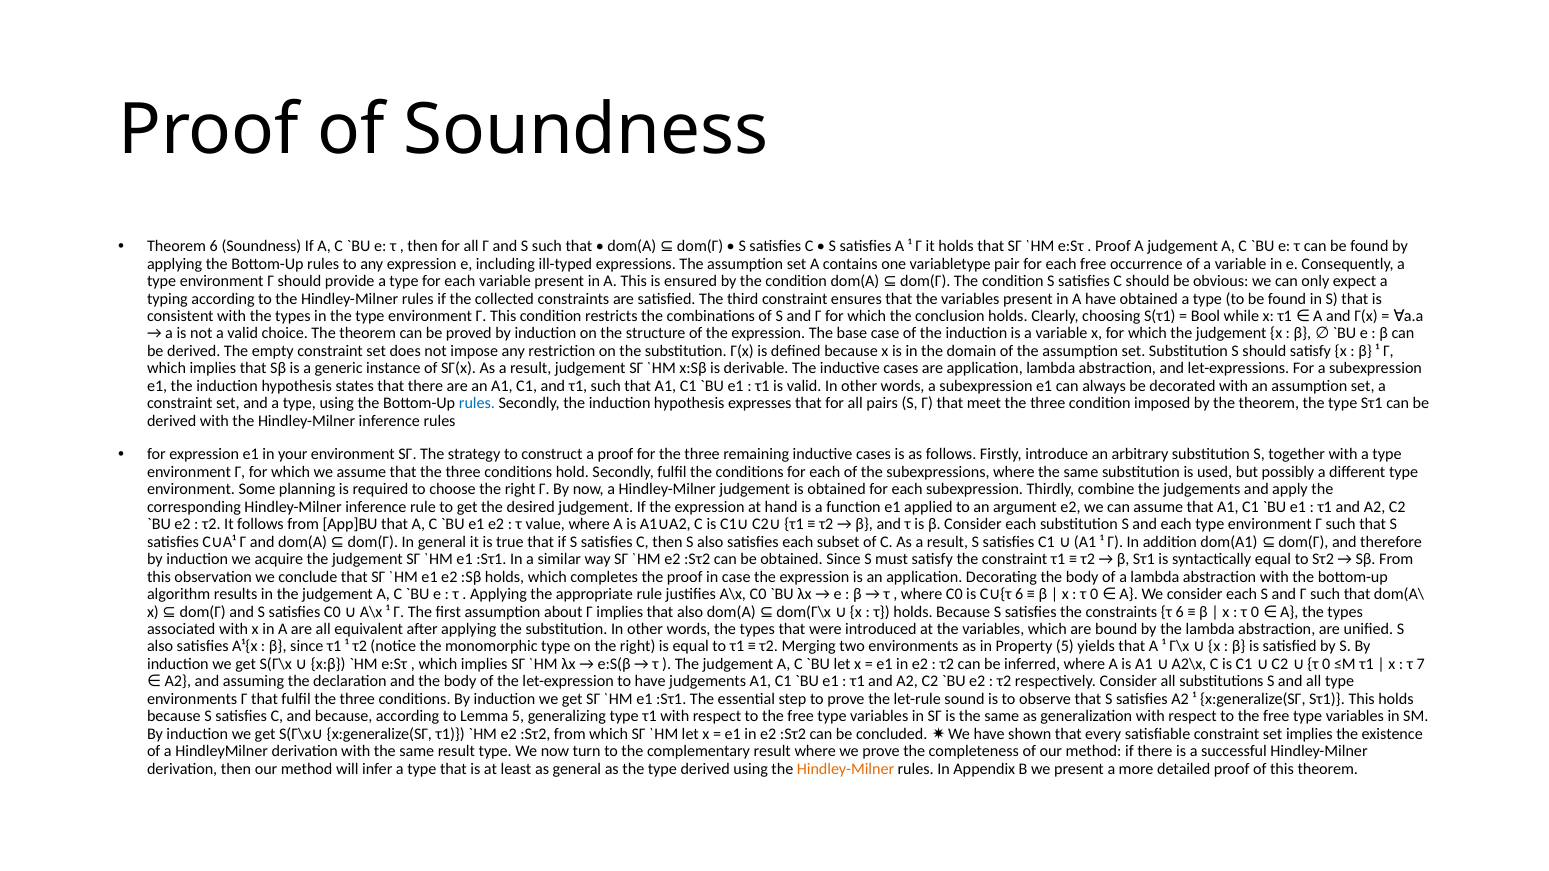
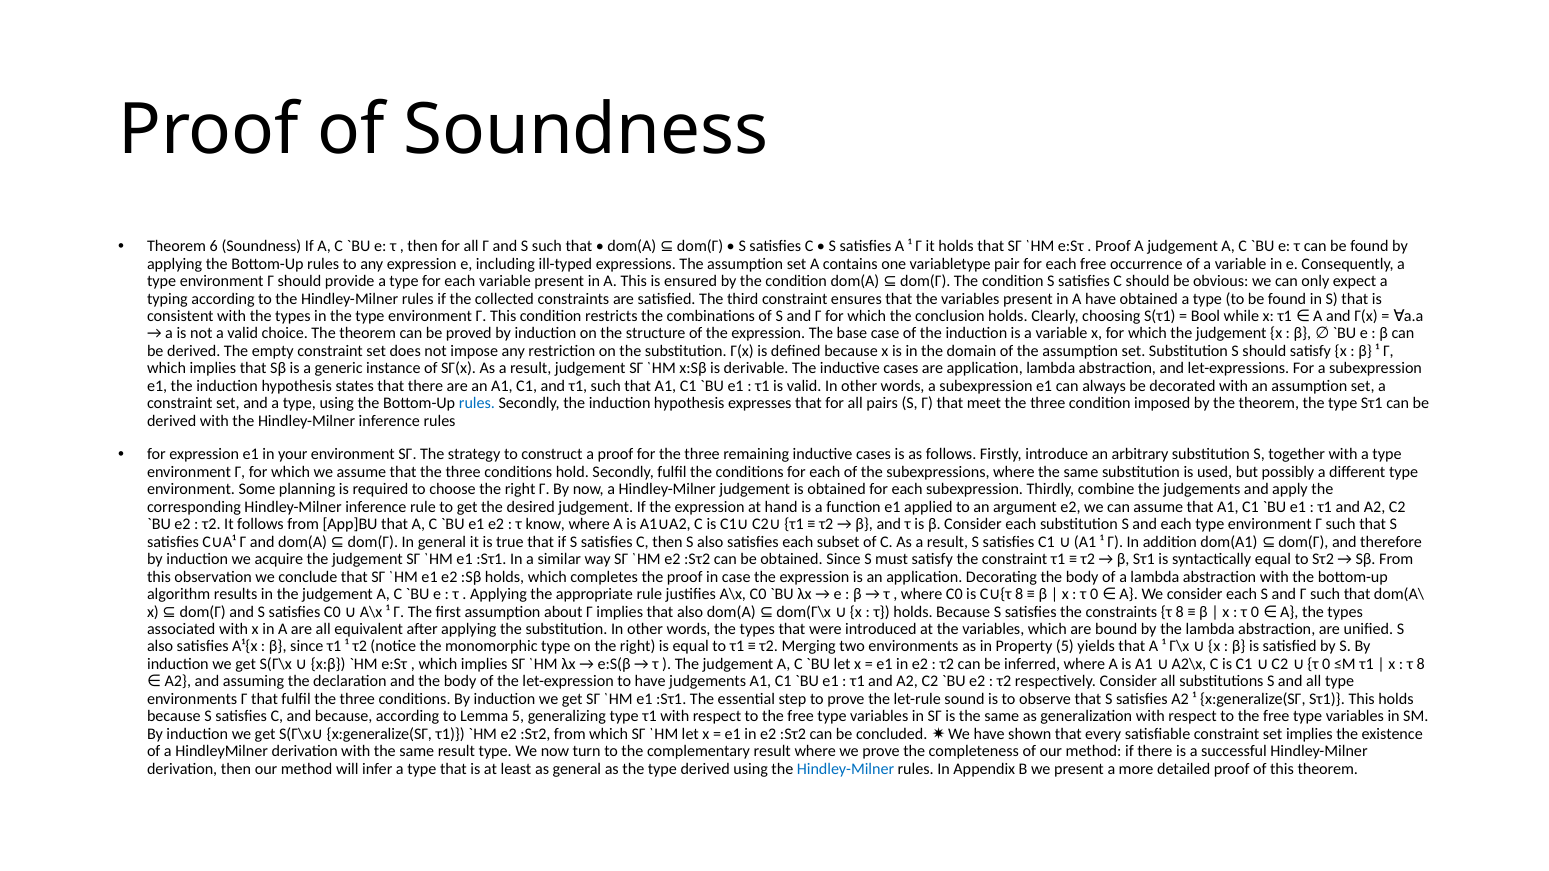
value: value -> know (545, 525)
C τ 6: 6 -> 8 (1019, 594)
constraints τ 6: 6 -> 8 (1180, 612)
7: 7 -> 8 (1421, 664)
Hindley-Milner colour: orange -> blue (846, 769)
